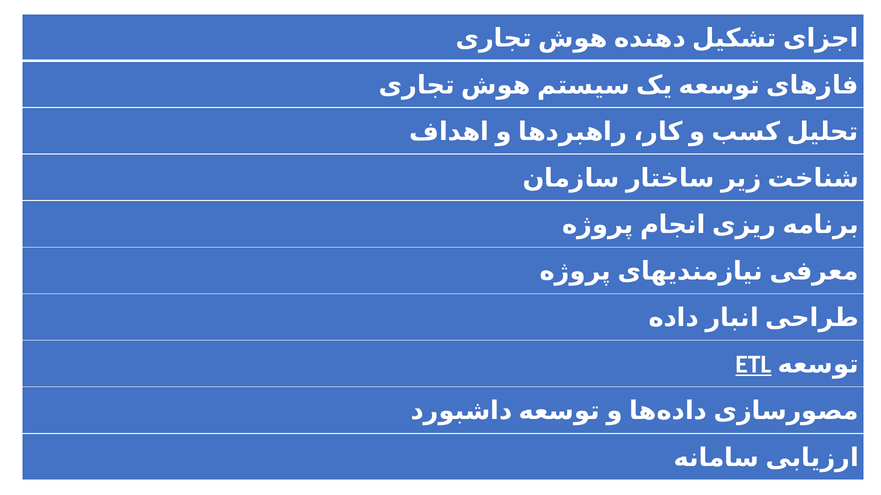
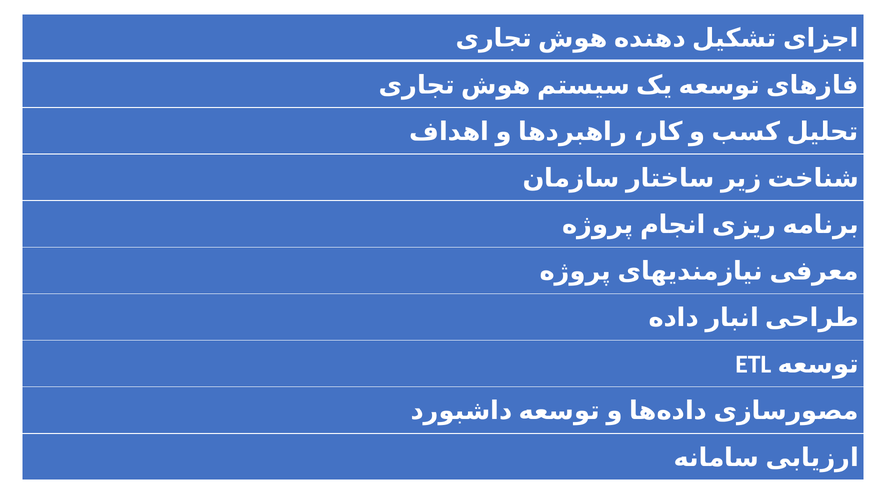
ETL underline: present -> none (753, 365)
